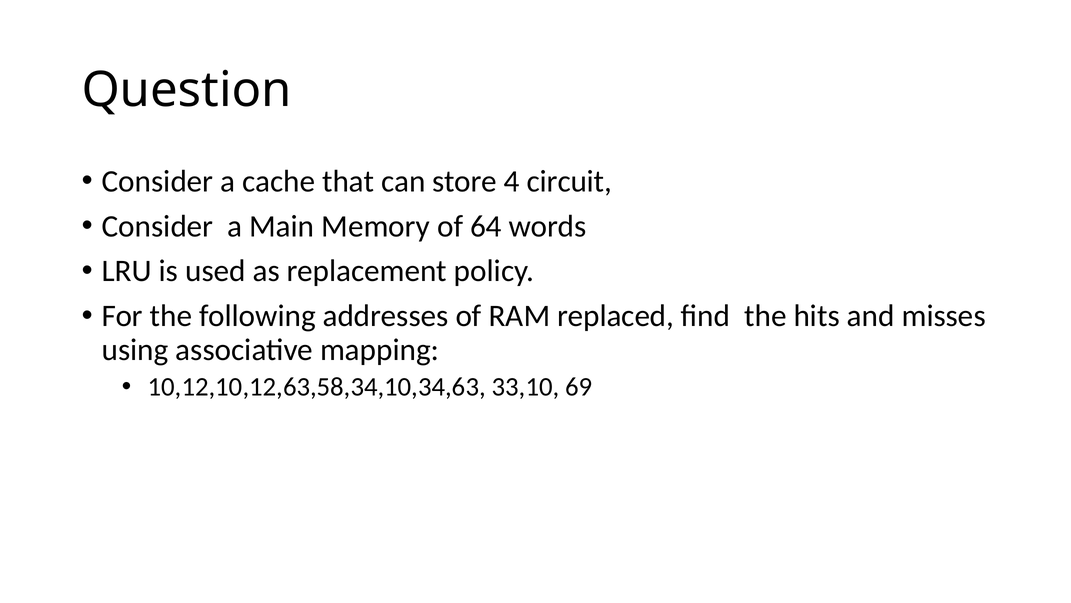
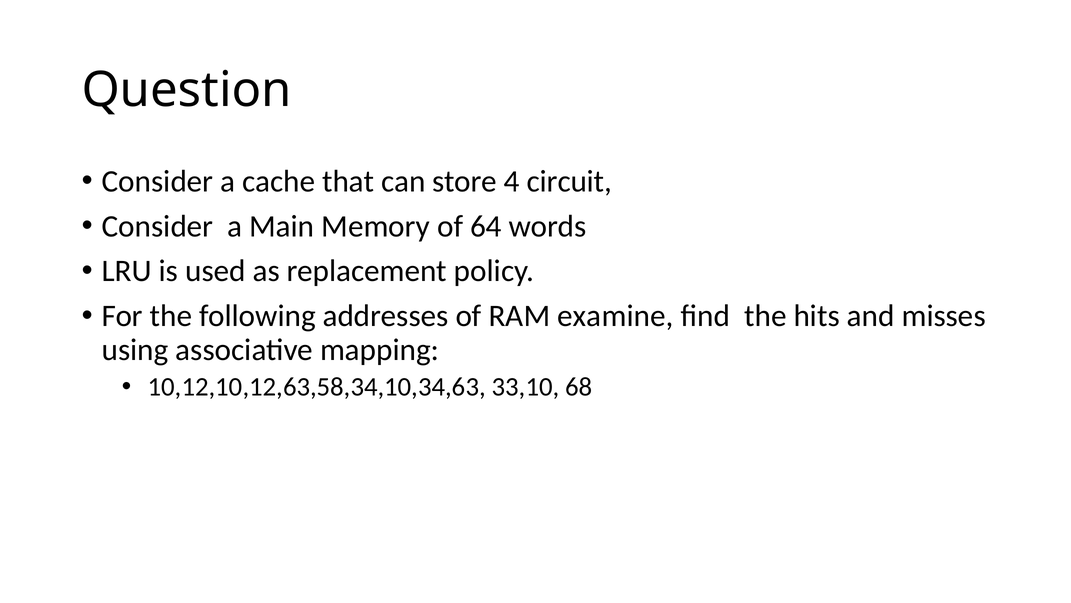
replaced: replaced -> examine (615, 316)
69: 69 -> 68 (579, 386)
